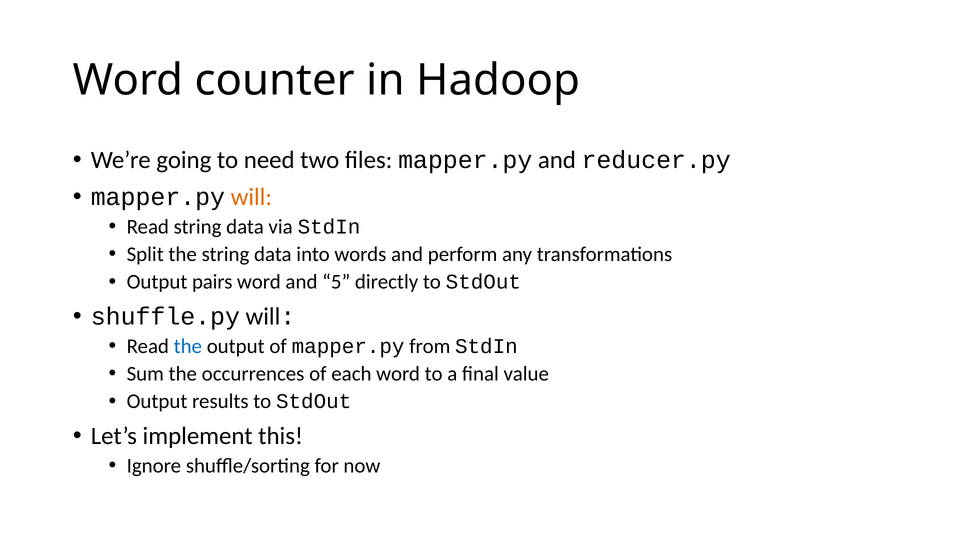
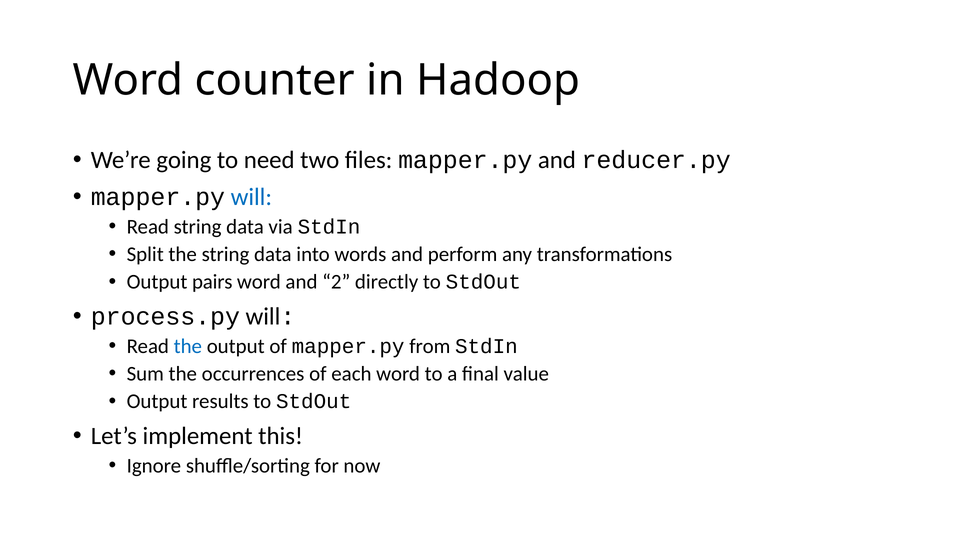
will colour: orange -> blue (251, 197)
5: 5 -> 2 (336, 282)
shuffle.py: shuffle.py -> process.py (165, 316)
